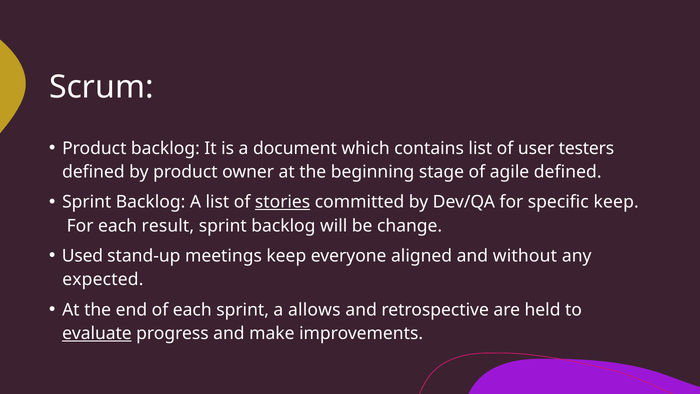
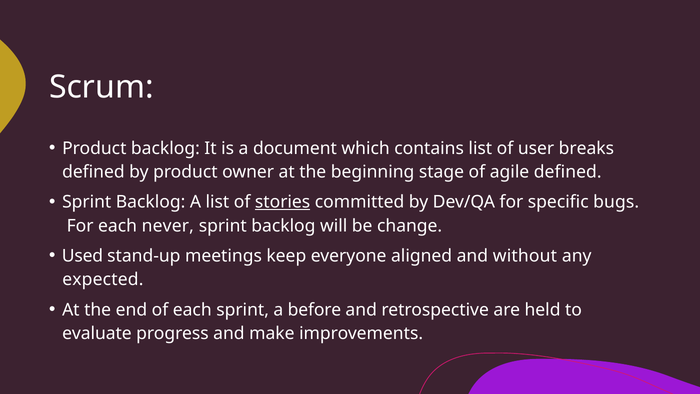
testers: testers -> breaks (586, 148)
specific keep: keep -> bugs (616, 202)
result: result -> never (168, 226)
allows: allows -> before (314, 310)
evaluate underline: present -> none (97, 333)
